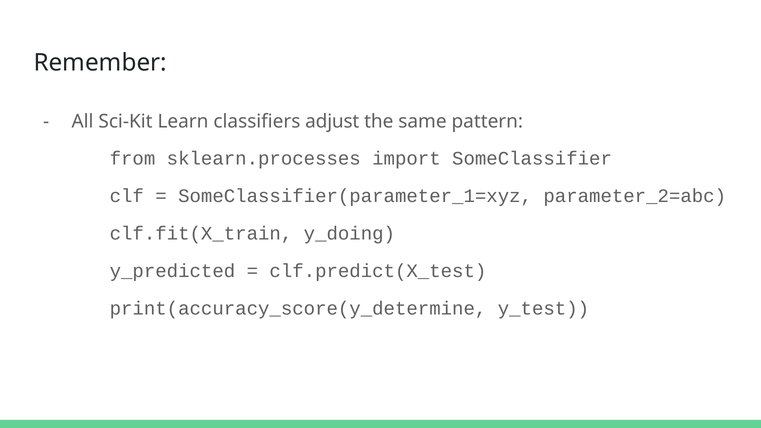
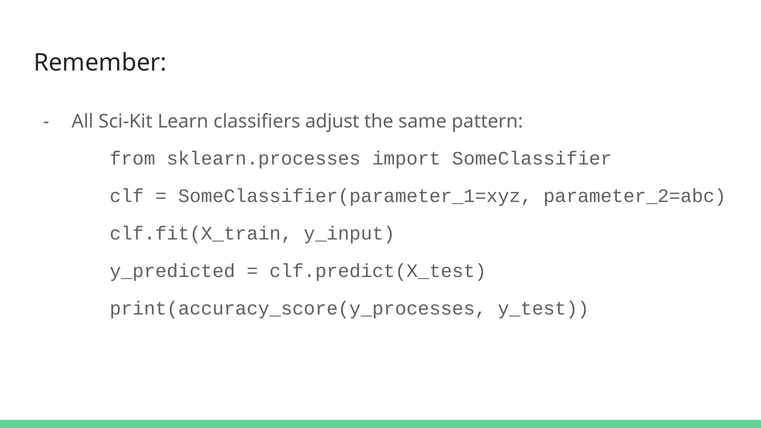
y_doing: y_doing -> y_input (349, 234)
print(accuracy_score(y_determine: print(accuracy_score(y_determine -> print(accuracy_score(y_processes (298, 309)
